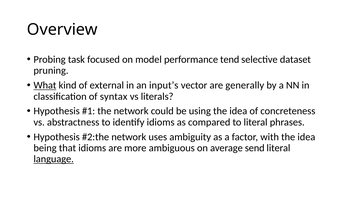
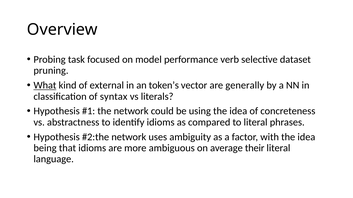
tend: tend -> verb (230, 60)
input’s: input’s -> token’s (164, 86)
send: send -> their (255, 148)
language underline: present -> none (54, 160)
